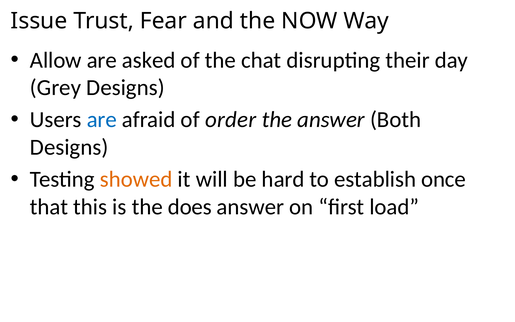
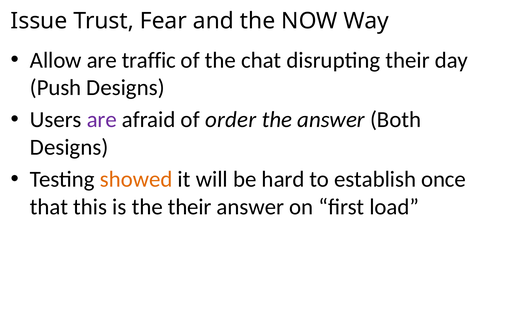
asked: asked -> traffic (149, 60)
Grey: Grey -> Push (56, 88)
are colour: blue -> purple (102, 120)
the does: does -> their (190, 207)
